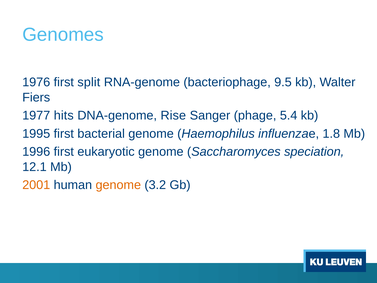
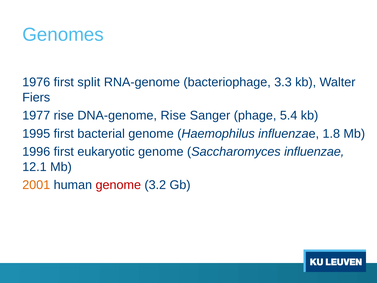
9.5: 9.5 -> 3.3 (283, 82)
1977 hits: hits -> rise (64, 115)
Saccharomyces speciation: speciation -> influenzae (314, 152)
genome colour: orange -> red (118, 185)
